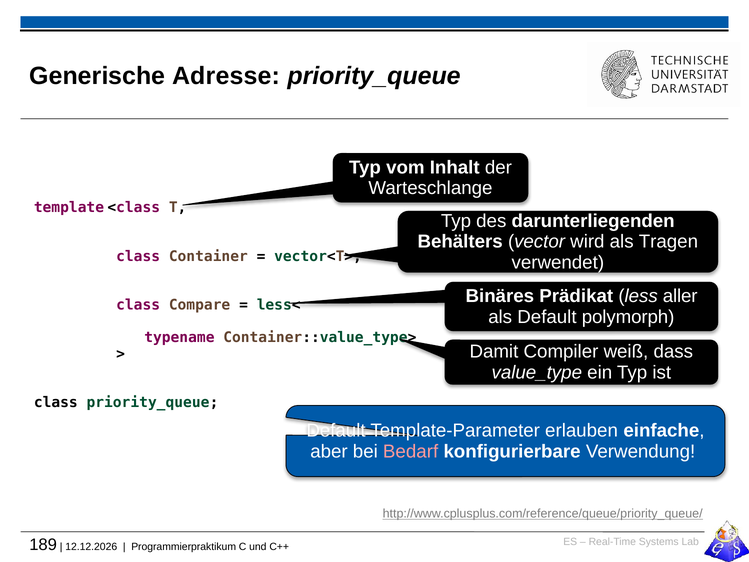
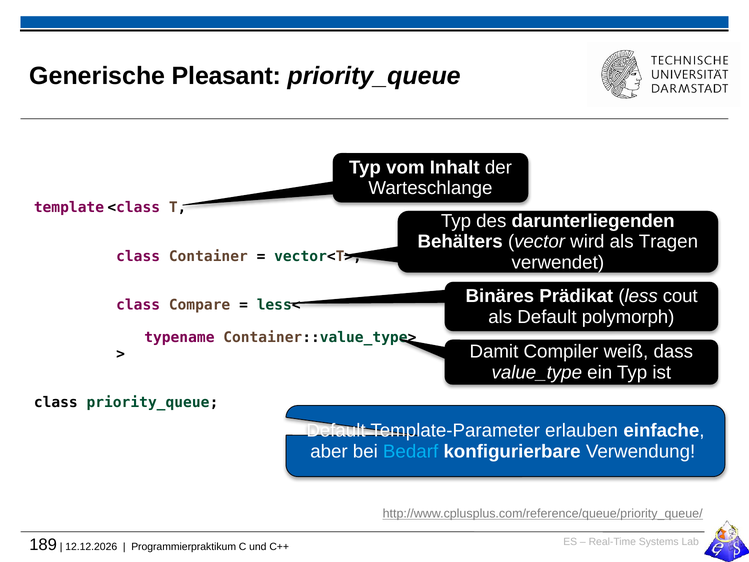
Adresse: Adresse -> Pleasant (226, 76)
aller: aller -> cout (680, 296)
Bedarf colour: pink -> light blue (411, 451)
